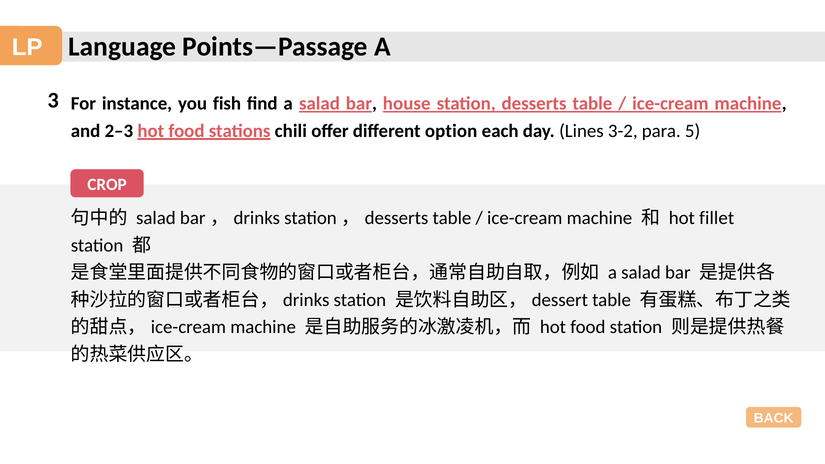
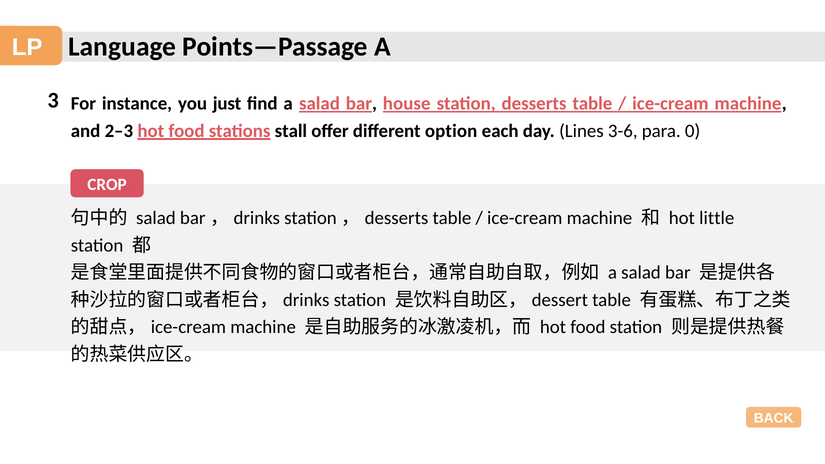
fish: fish -> just (227, 104)
chili: chili -> stall (291, 131)
3-2: 3-2 -> 3-6 (623, 131)
5: 5 -> 0 (693, 131)
fillet: fillet -> little (717, 218)
